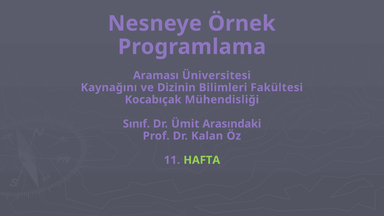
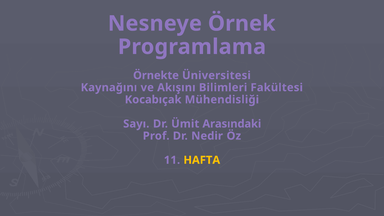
Araması: Araması -> Örnekte (156, 75)
Dizinin: Dizinin -> Akışını (176, 88)
Sınıf: Sınıf -> Sayı (136, 124)
Kalan: Kalan -> Nedir (207, 136)
HAFTA colour: light green -> yellow (202, 160)
